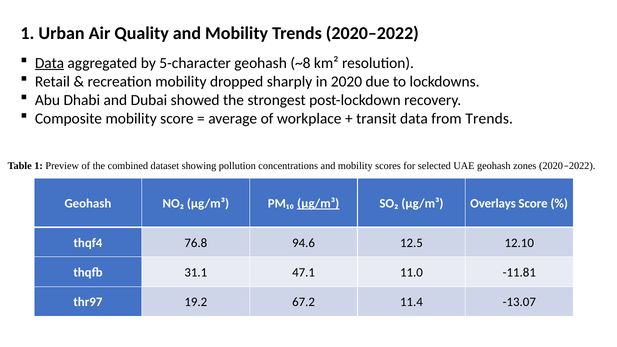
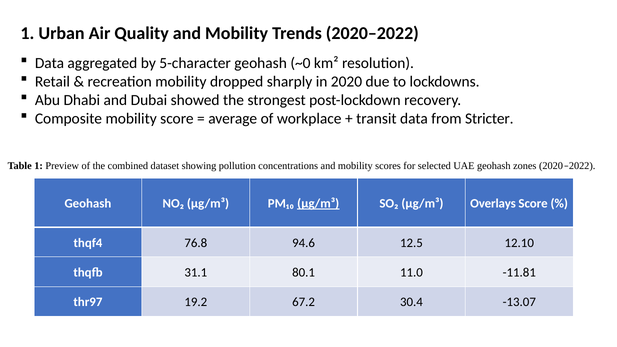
Data underline: present -> none (50, 63)
~8: ~8 -> ~0 (300, 63)
from Trends: Trends -> Stricter (489, 119)
47.1: 47.1 -> 80.1 (304, 273)
11.4: 11.4 -> 30.4 (411, 302)
